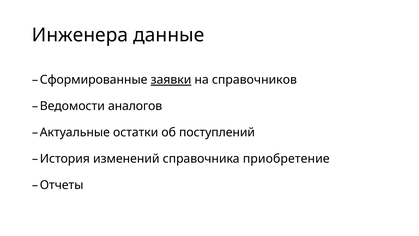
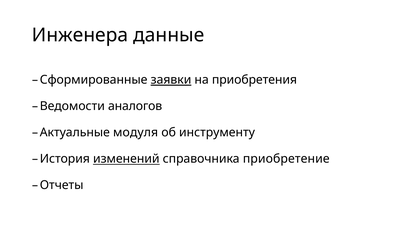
справочников: справочников -> приобретения (254, 80)
остатки: остатки -> модуля (136, 132)
поступлений: поступлений -> инструменту (217, 132)
изменений underline: none -> present (126, 159)
